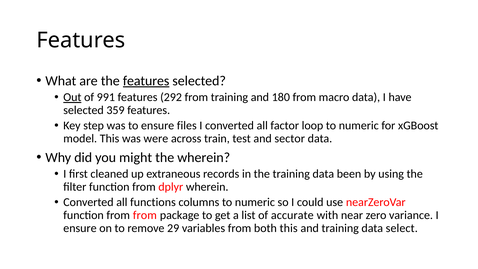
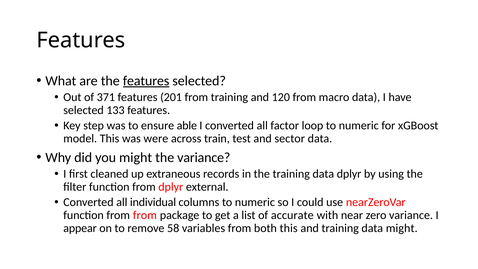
Out underline: present -> none (72, 97)
991: 991 -> 371 (106, 97)
292: 292 -> 201 (171, 97)
180: 180 -> 120 (281, 97)
359: 359 -> 133 (116, 110)
files: files -> able (187, 126)
the wherein: wherein -> variance (204, 157)
data been: been -> dplyr (349, 174)
dplyr wherein: wherein -> external (207, 187)
functions: functions -> individual (153, 202)
ensure: ensure -> appear (80, 228)
29: 29 -> 58 (173, 228)
data select: select -> might (402, 228)
